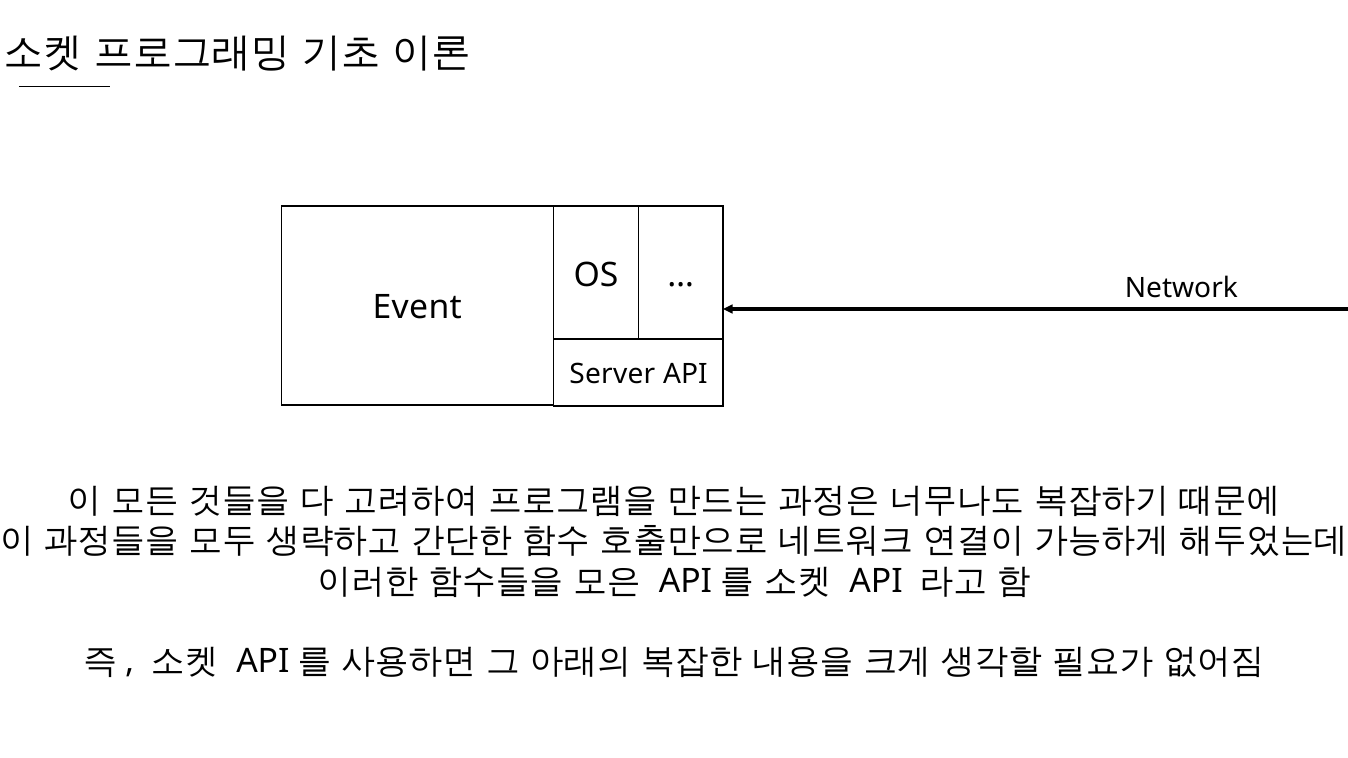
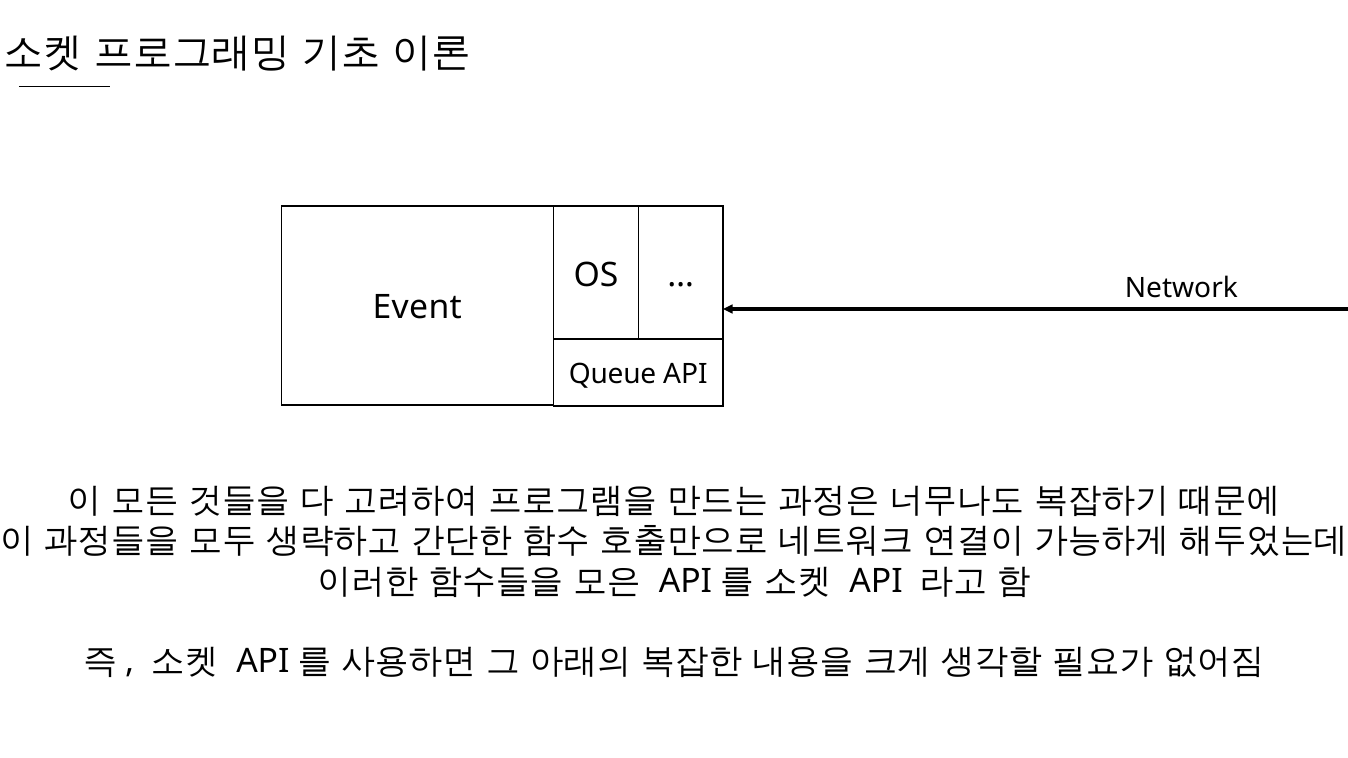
Server: Server -> Queue (613, 375)
